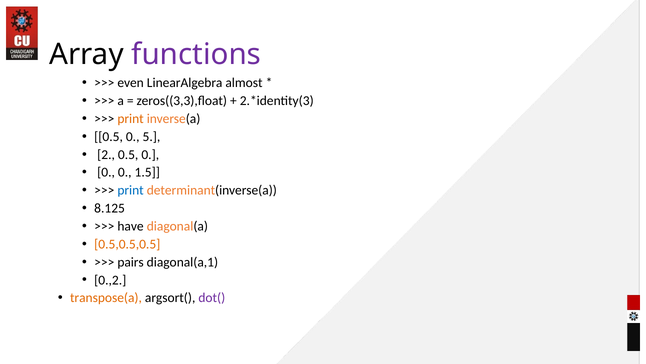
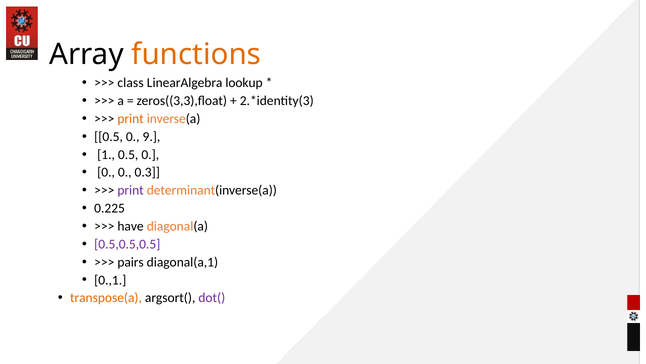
functions colour: purple -> orange (196, 54)
even: even -> class (131, 83)
almost: almost -> lookup (244, 83)
5: 5 -> 9 (151, 136)
2: 2 -> 1 (106, 154)
1.5: 1.5 -> 0.3 (147, 172)
print colour: blue -> purple (131, 190)
8.125: 8.125 -> 0.225 (110, 208)
0.5,0.5,0.5 colour: orange -> purple (127, 244)
0.,2: 0.,2 -> 0.,1 (110, 280)
